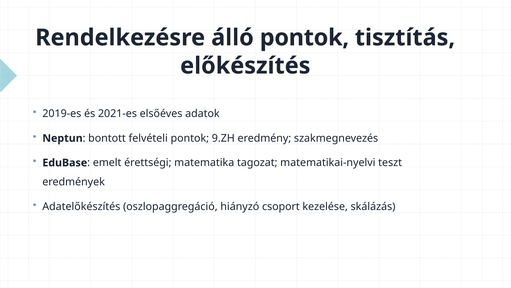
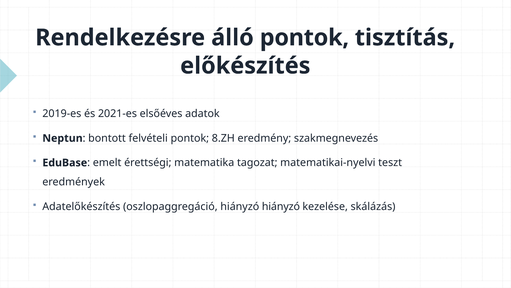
9.ZH: 9.ZH -> 8.ZH (223, 138)
hiányzó csoport: csoport -> hiányzó (281, 206)
